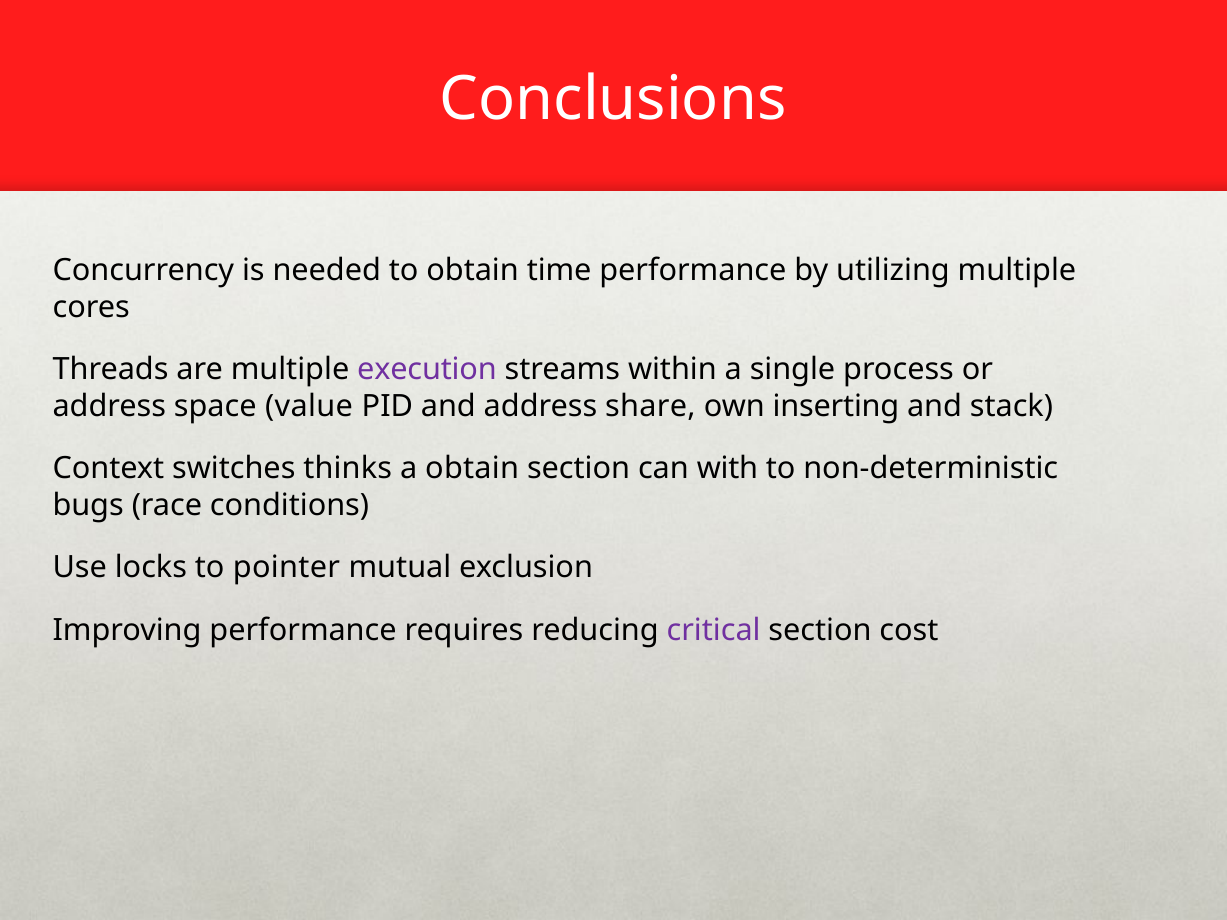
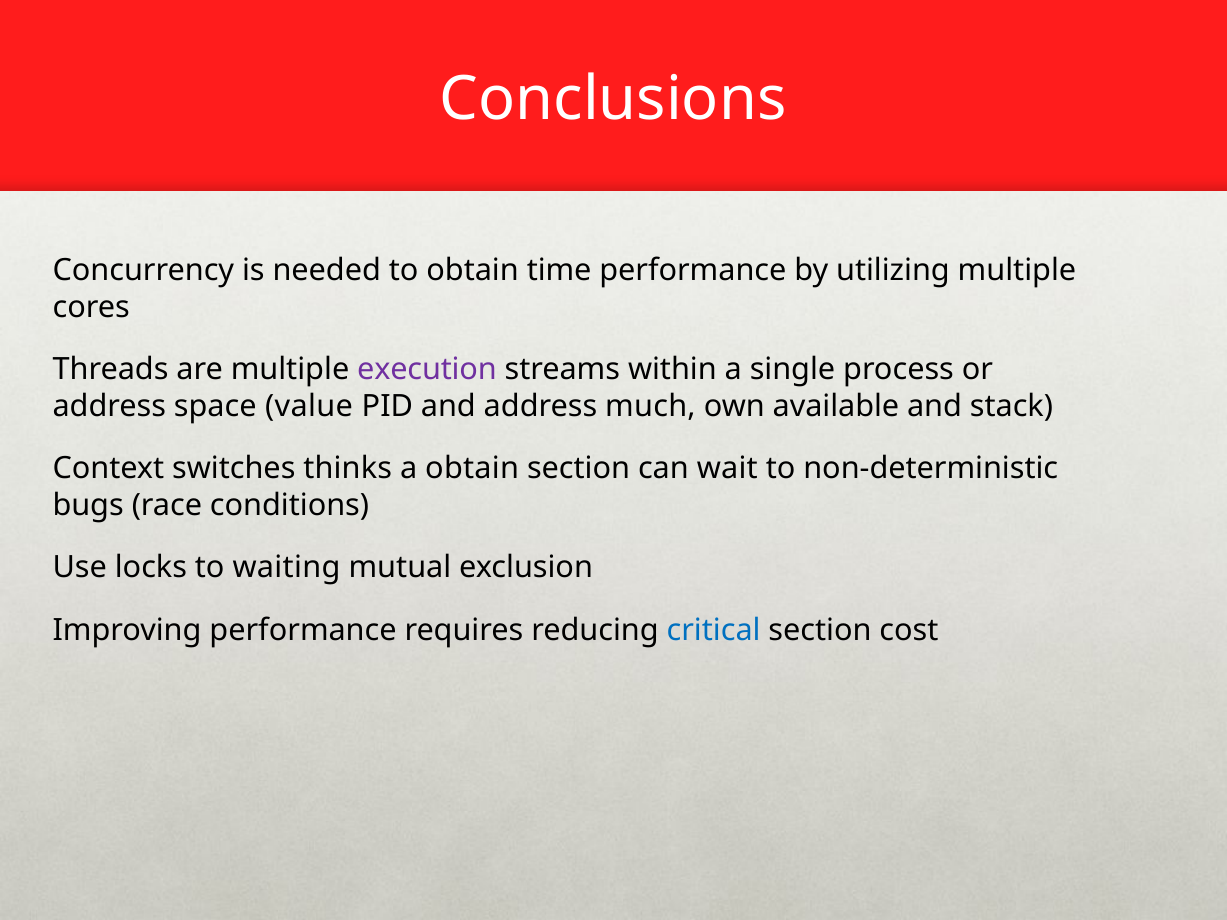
share: share -> much (650, 406)
inserting: inserting -> available (836, 406)
with: with -> wait (727, 469)
pointer: pointer -> waiting (286, 568)
critical colour: purple -> blue (714, 630)
